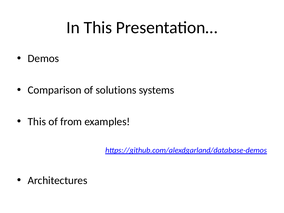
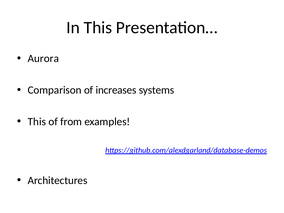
Demos: Demos -> Aurora (43, 59)
solutions: solutions -> increases (116, 90)
